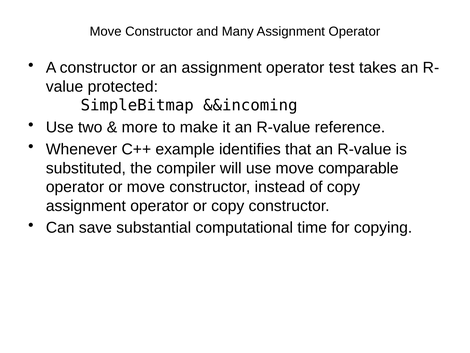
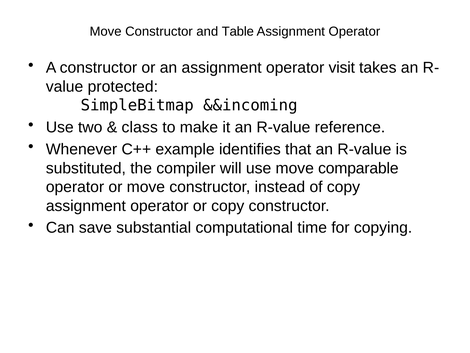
Many: Many -> Table (238, 31)
test: test -> visit (342, 68)
more: more -> class (140, 127)
